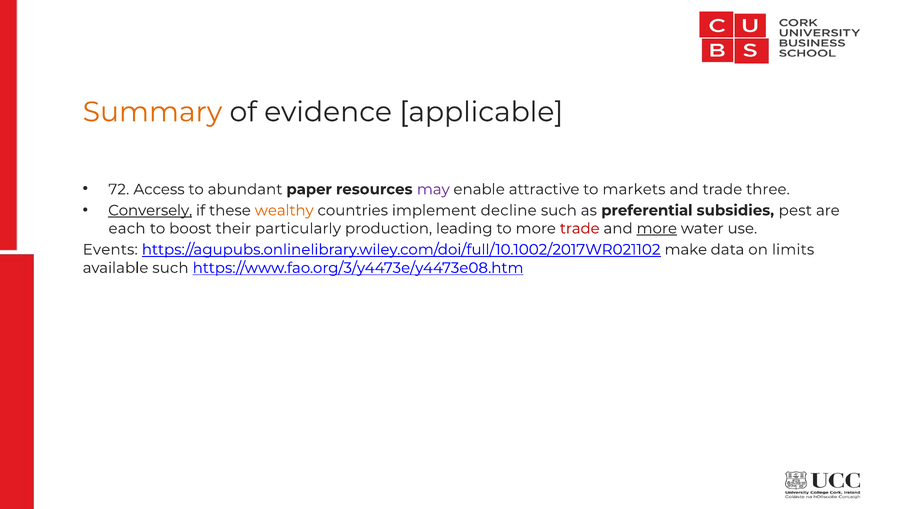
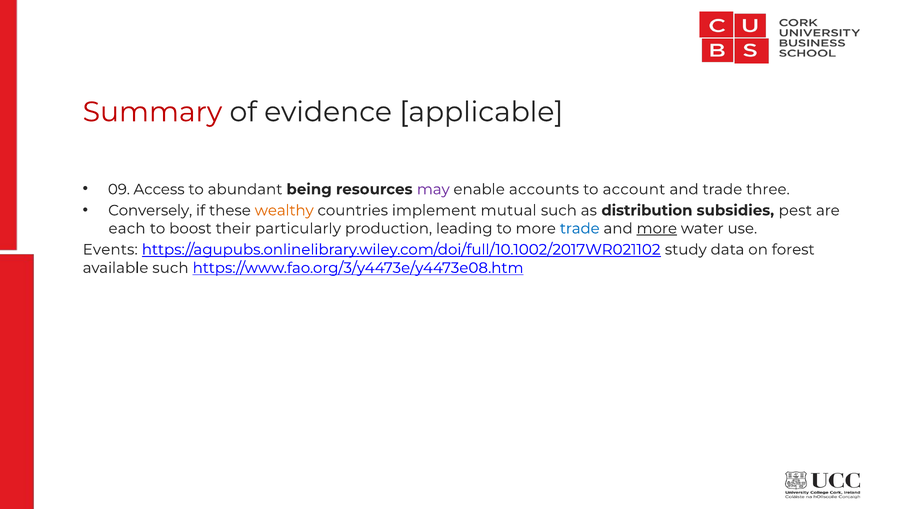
Summary colour: orange -> red (152, 112)
72: 72 -> 09 (119, 189)
paper: paper -> being (309, 189)
attractive: attractive -> accounts (544, 189)
markets: markets -> account (634, 189)
Conversely underline: present -> none (150, 210)
decline: decline -> mutual (509, 210)
preferential: preferential -> distribution (647, 210)
trade colour: red -> blue (580, 229)
make: make -> study (686, 250)
limits: limits -> forest (793, 250)
